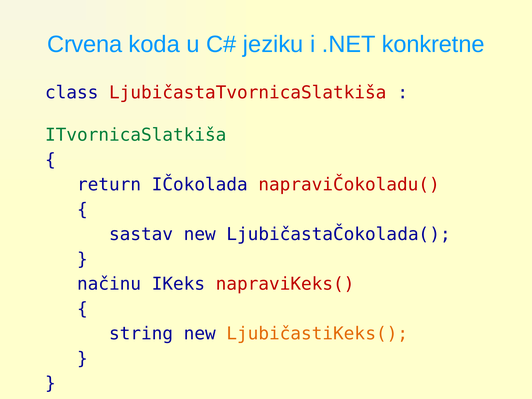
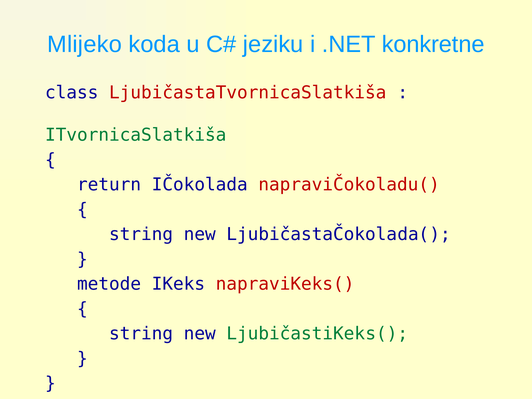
Crvena: Crvena -> Mlijeko (85, 44)
sastav: sastav -> string (141, 234)
načinu: načinu -> metode (109, 284)
LjubičastiKeks( colour: orange -> green (317, 334)
